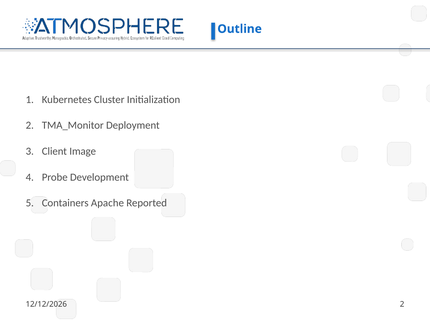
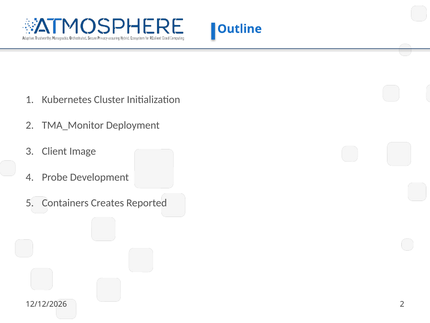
Apache: Apache -> Creates (107, 203)
